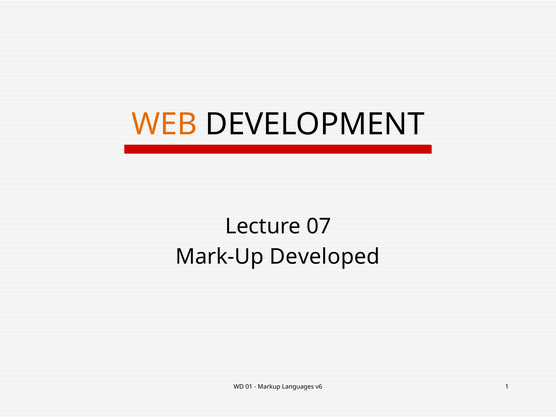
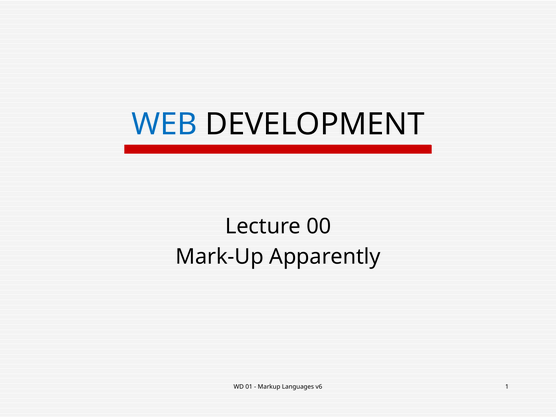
WEB colour: orange -> blue (164, 124)
07: 07 -> 00 (319, 226)
Developed: Developed -> Apparently (325, 257)
